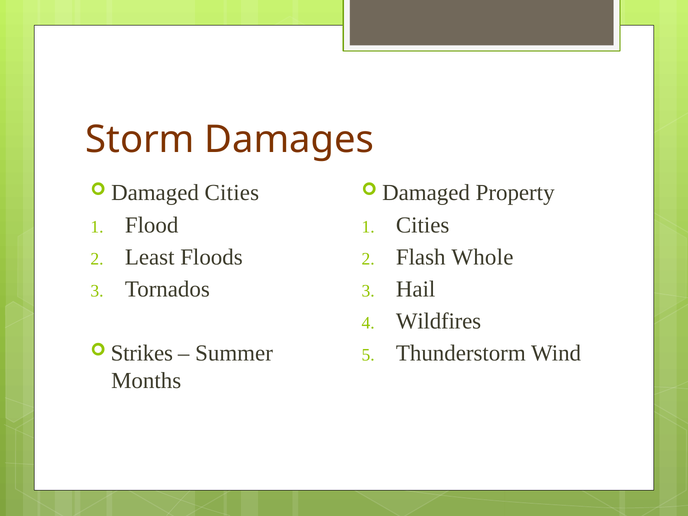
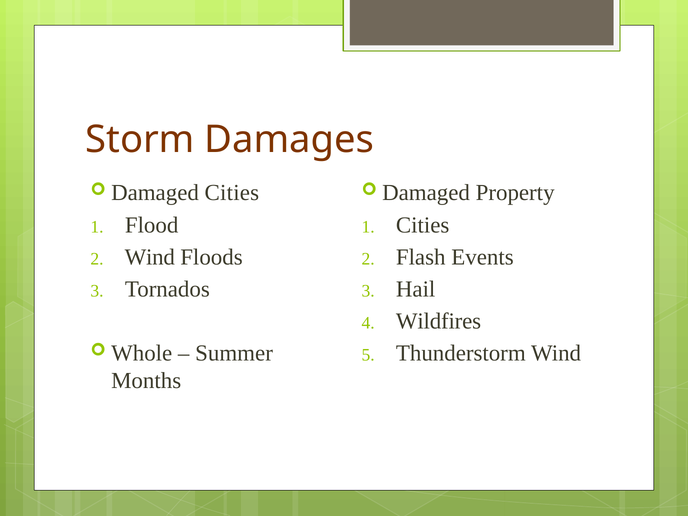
Least: Least -> Wind (150, 257)
Whole: Whole -> Events (483, 257)
Strikes: Strikes -> Whole (142, 353)
